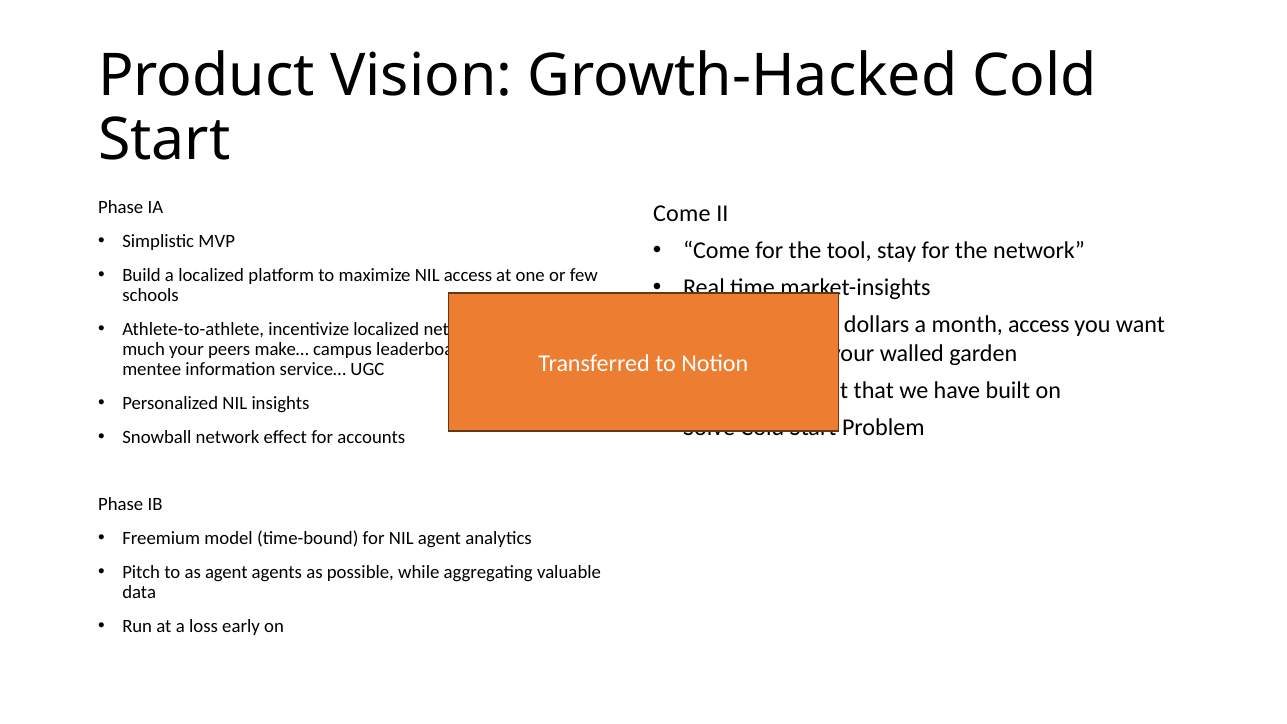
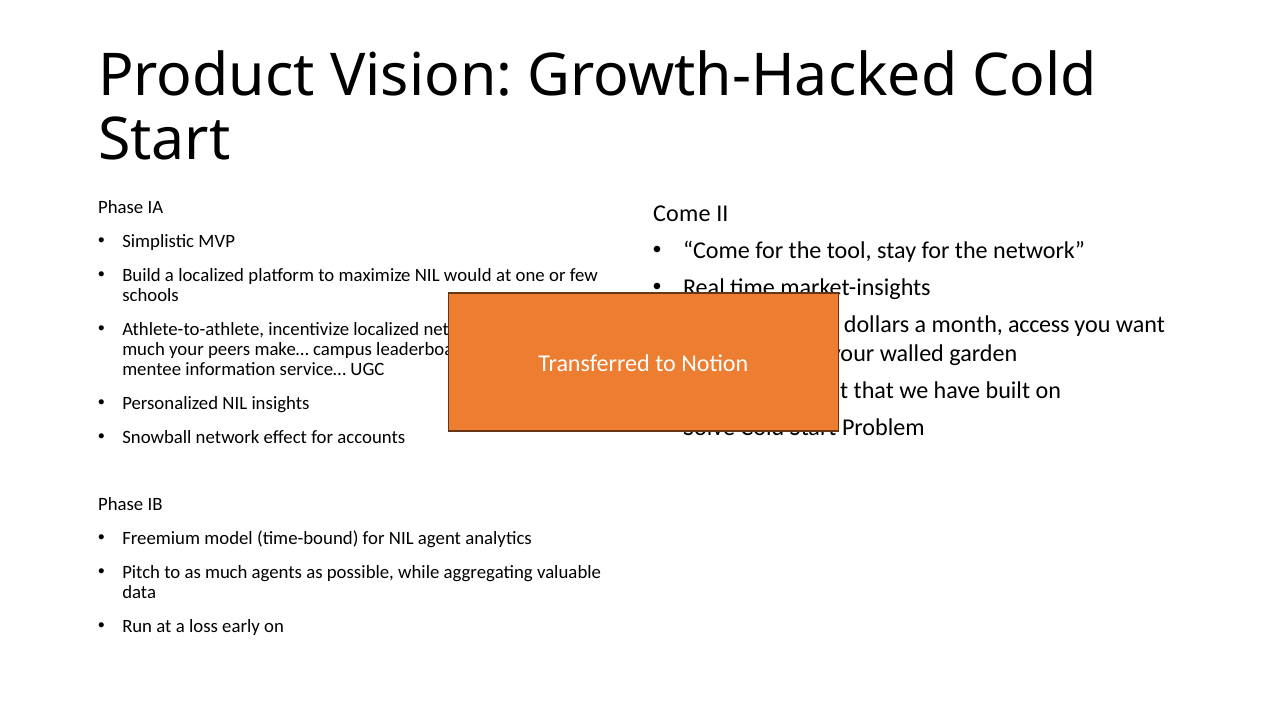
NIL access: access -> would (468, 275)
as agent: agent -> much (226, 572)
